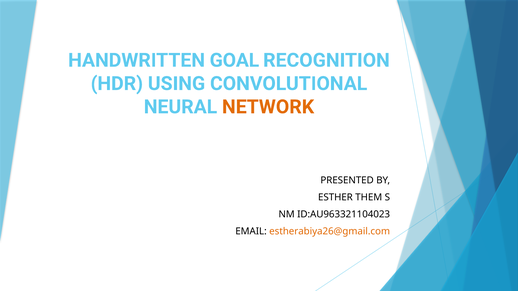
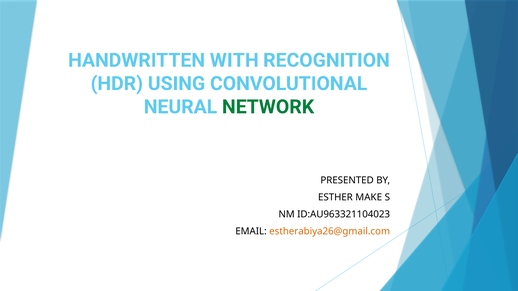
GOAL: GOAL -> WITH (234, 60)
NETWORK colour: orange -> green (268, 107)
THEM: THEM -> MAKE (369, 198)
